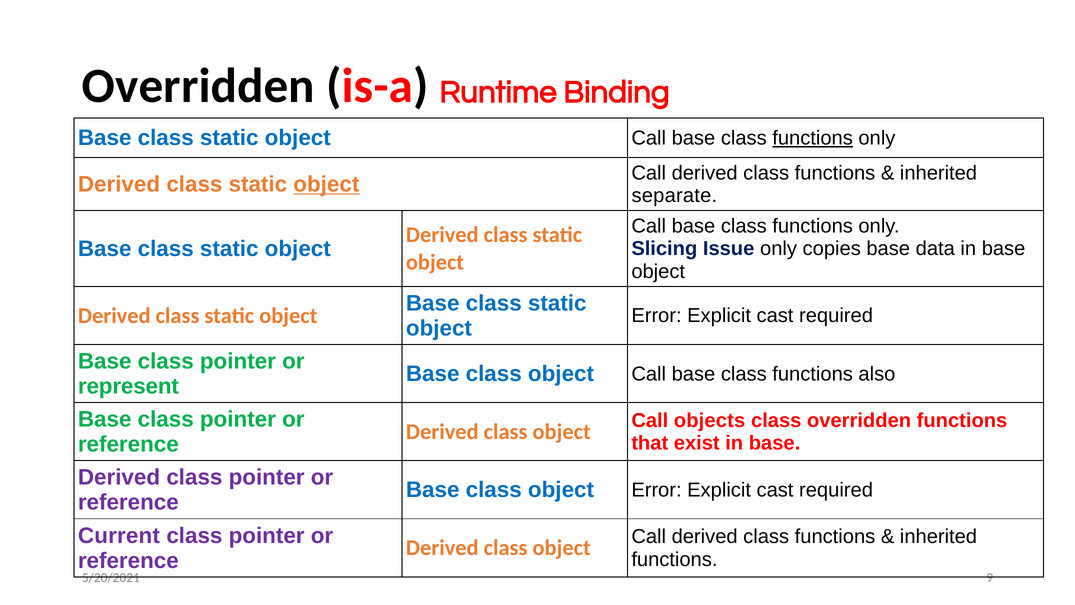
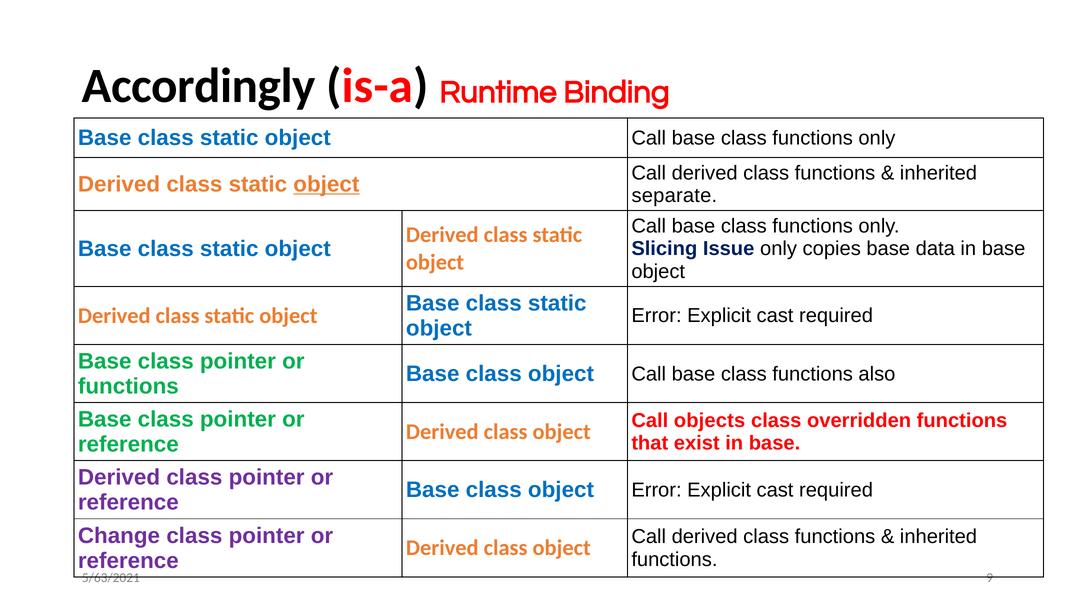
Overridden: Overridden -> Accordingly (199, 86)
functions underline: present -> none (813, 138)
represent: represent -> functions (128, 386)
Current: Current -> Change (119, 535)
5/20/2021: 5/20/2021 -> 5/63/2021 (111, 577)
